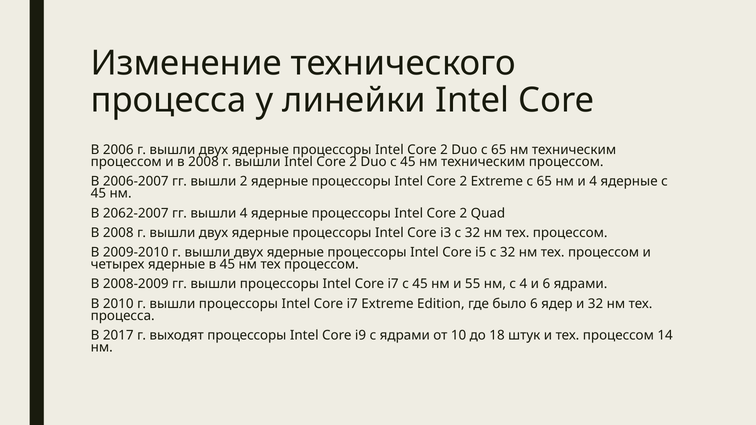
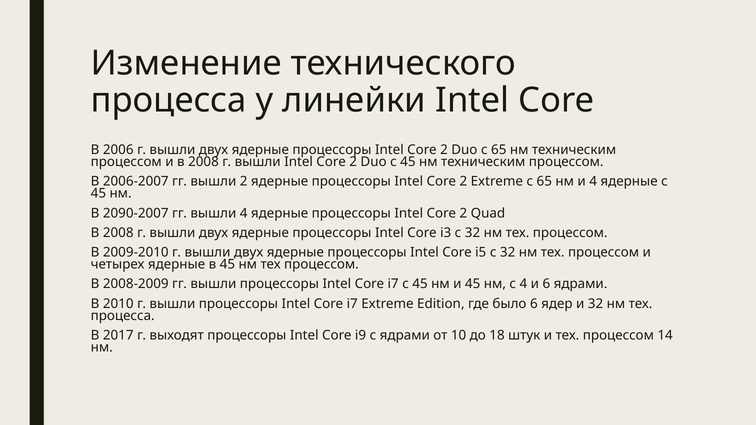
2062-2007: 2062-2007 -> 2090-2007 (136, 213)
и 55: 55 -> 45 (473, 284)
